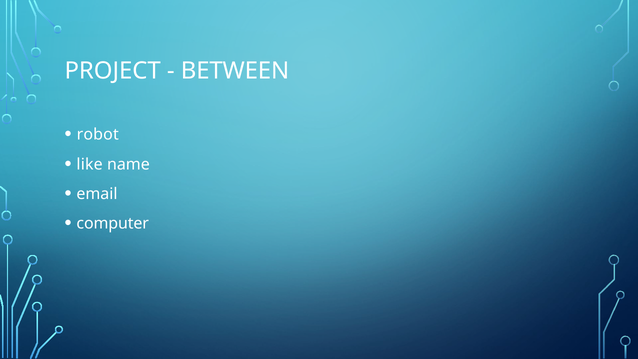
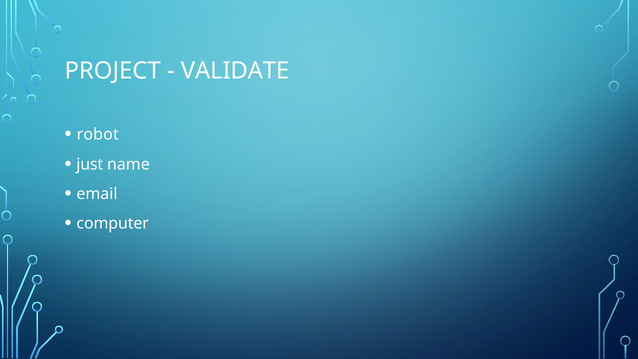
BETWEEN: BETWEEN -> VALIDATE (235, 71)
like: like -> just (90, 164)
